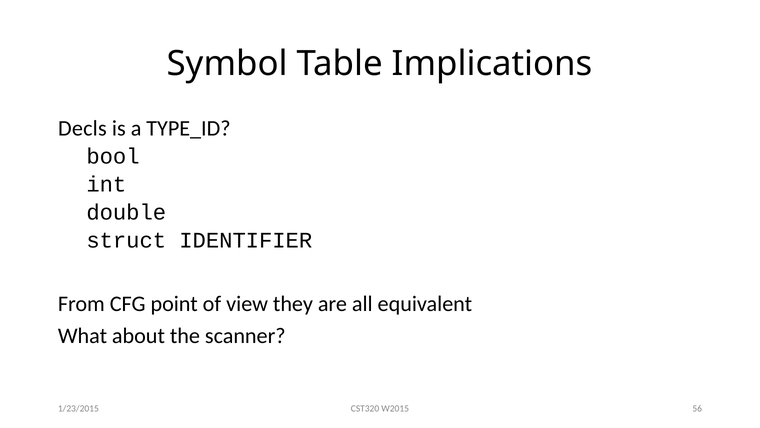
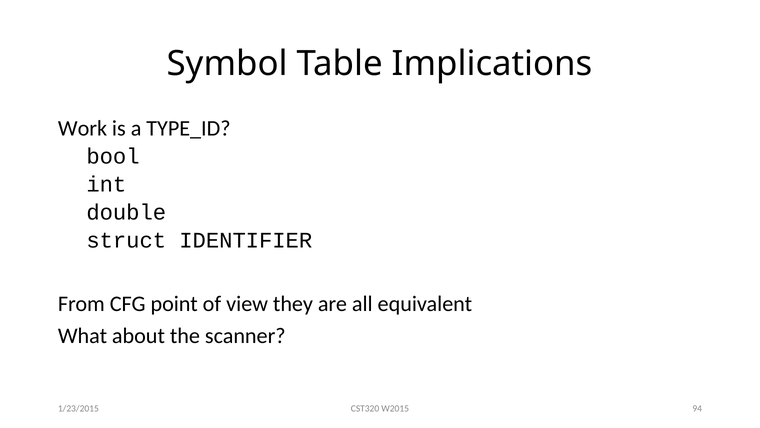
Decls: Decls -> Work (83, 128)
56: 56 -> 94 (697, 408)
